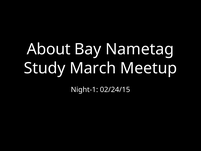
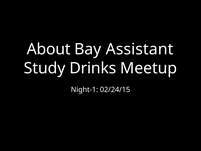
Nametag: Nametag -> Assistant (140, 49)
March: March -> Drinks (93, 68)
